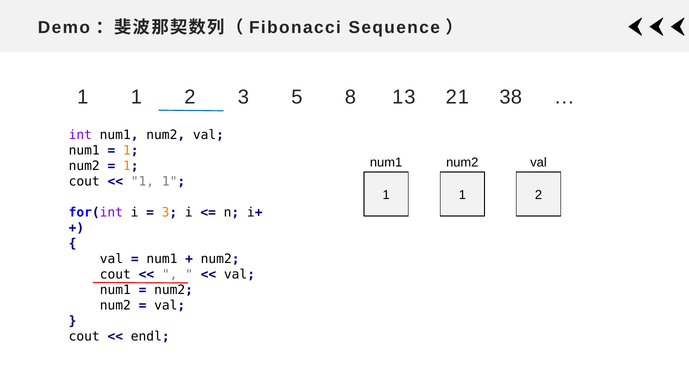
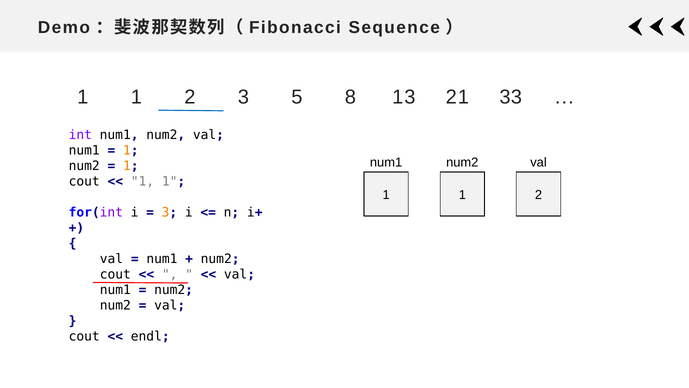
38: 38 -> 33 (511, 97)
